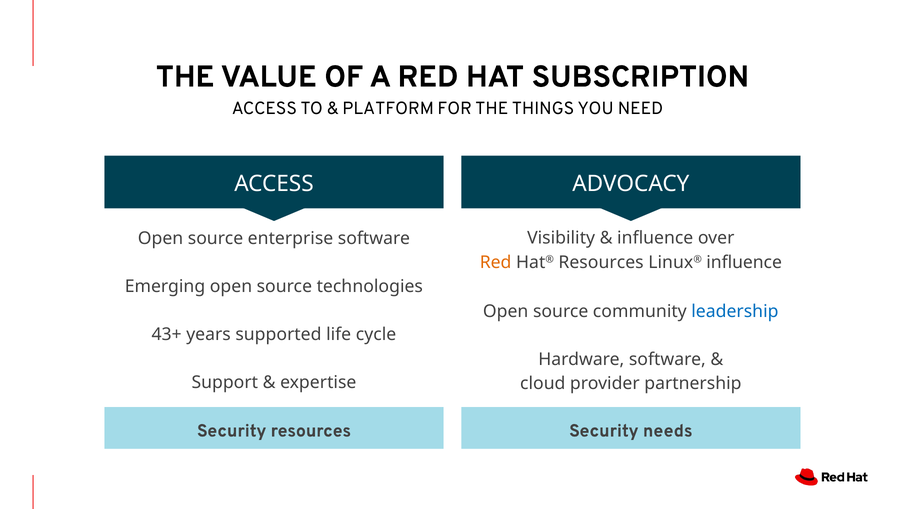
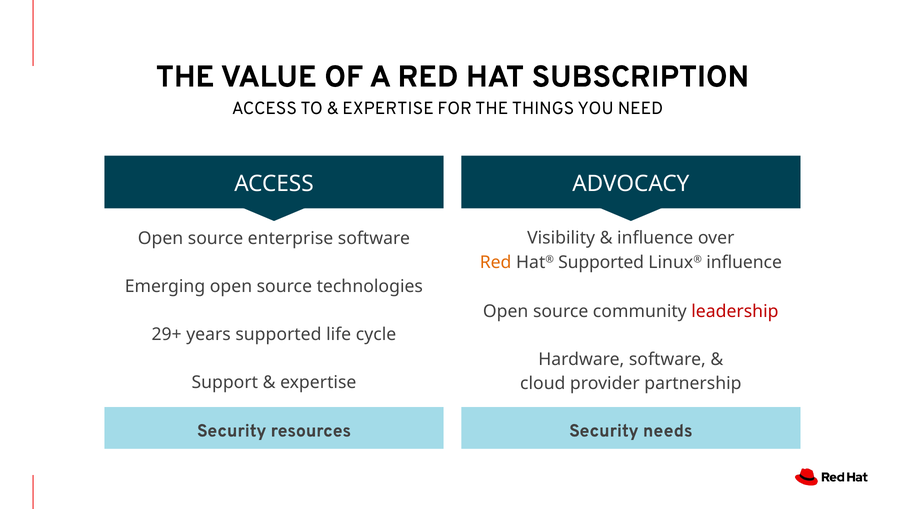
PLATFORM: PLATFORM -> EXPERTISE (388, 109)
Hat® Resources: Resources -> Supported (601, 262)
leadership colour: blue -> red (735, 311)
43+: 43+ -> 29+ (167, 335)
